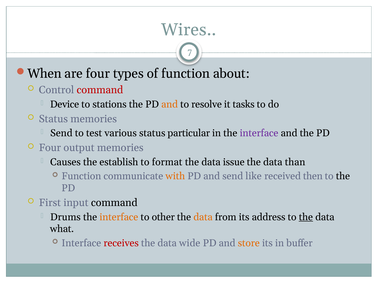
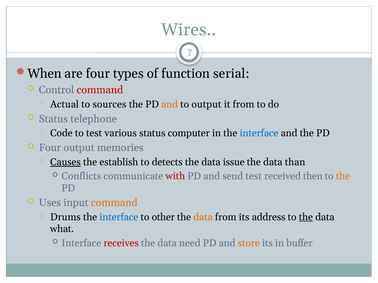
about: about -> serial (231, 74)
Device: Device -> Actual (65, 104)
stations: stations -> sources (109, 104)
to resolve: resolve -> output (206, 104)
it tasks: tasks -> from (244, 104)
Status memories: memories -> telephone (94, 119)
Send: Send -> Code (61, 133)
particular: particular -> computer (189, 133)
interface colour: purple -> blue (259, 133)
Causes underline: none -> present (65, 162)
format: format -> detects (167, 162)
Function: Function -> Conflicts (81, 176)
with colour: orange -> red (175, 176)
send like: like -> test (254, 176)
the colour: black -> orange (343, 176)
First: First -> Uses (50, 203)
command colour: black -> orange (114, 203)
interface colour: orange -> blue (119, 217)
wide: wide -> need (190, 243)
